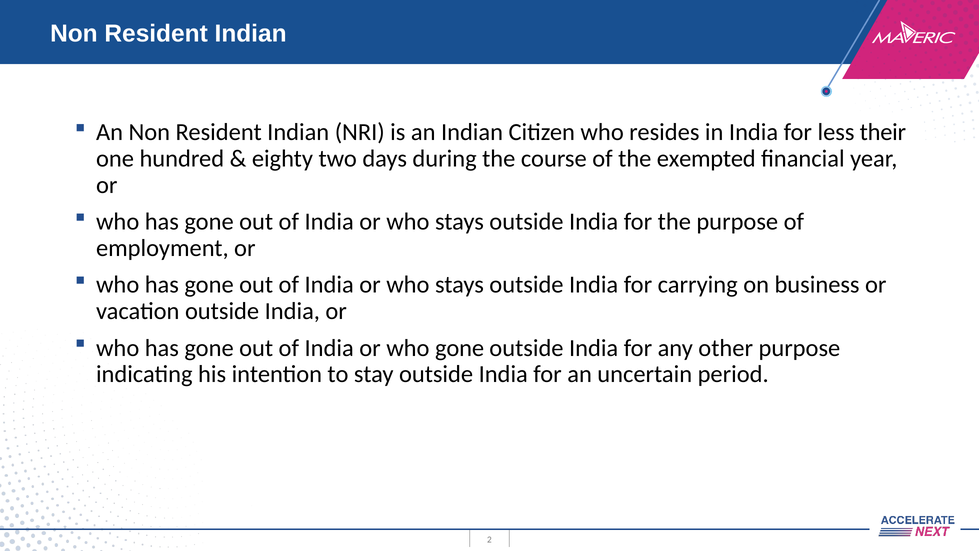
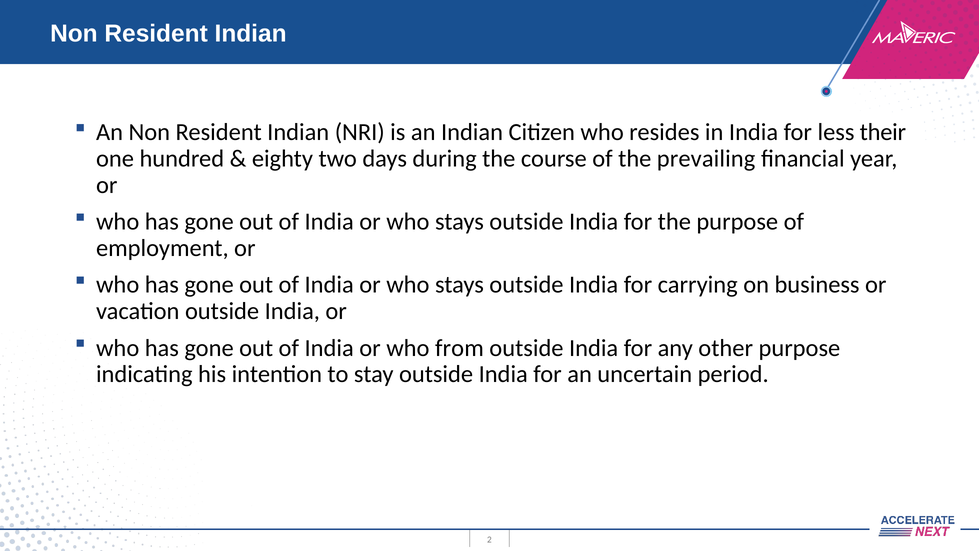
exempted: exempted -> prevailing (706, 159)
who gone: gone -> from (459, 348)
